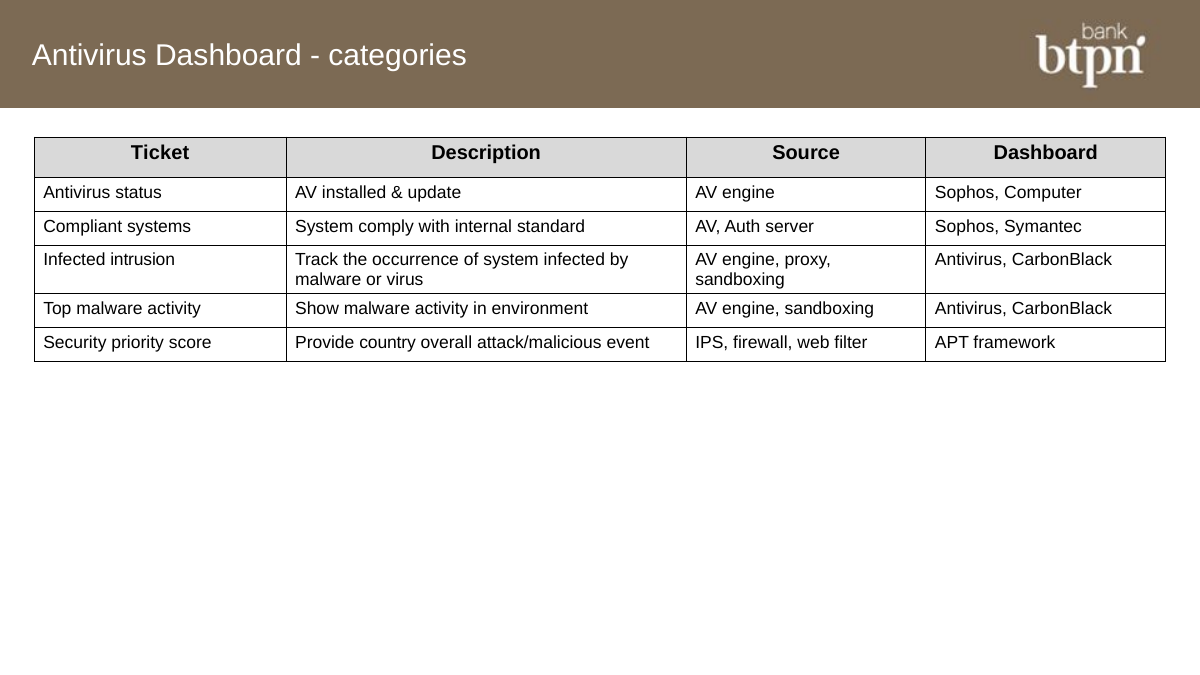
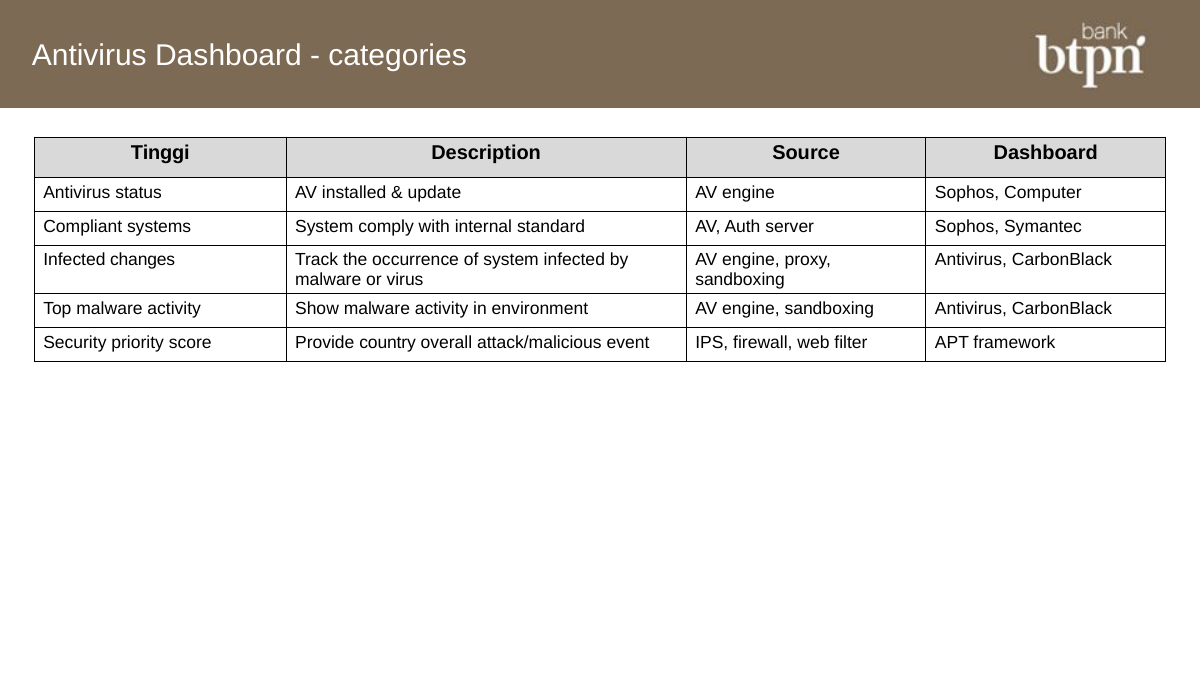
Ticket: Ticket -> Tinggi (160, 153)
intrusion: intrusion -> changes (143, 260)
